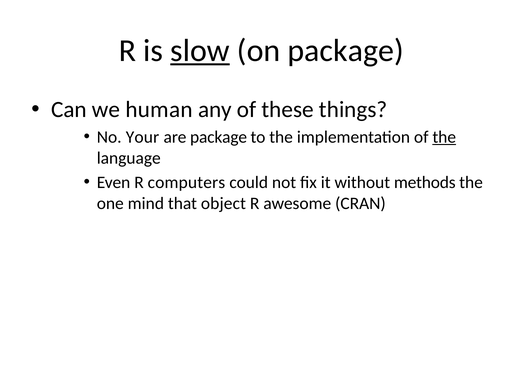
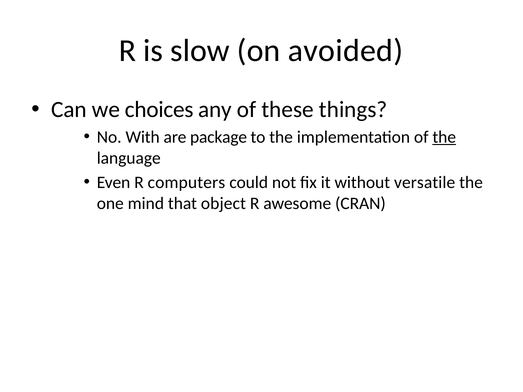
slow underline: present -> none (200, 51)
on package: package -> avoided (345, 51)
human: human -> choices (159, 110)
Your: Your -> With (143, 137)
methods: methods -> versatile (425, 183)
